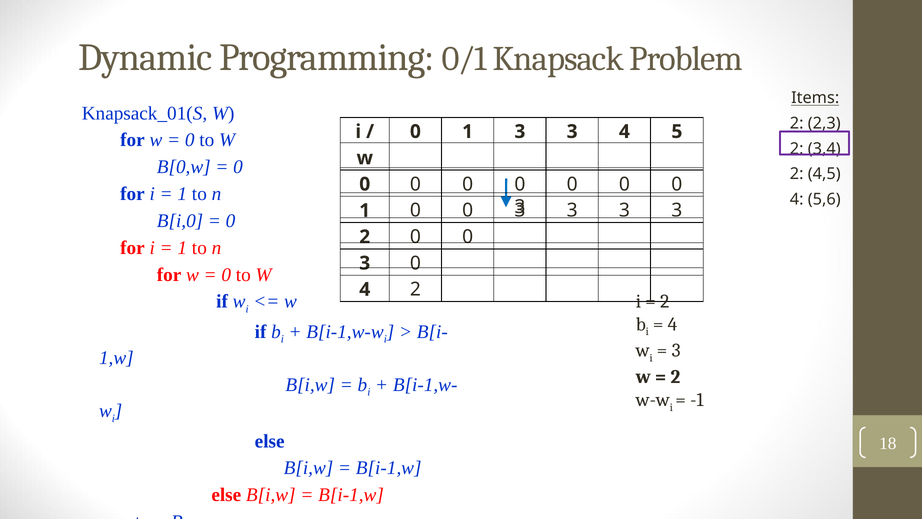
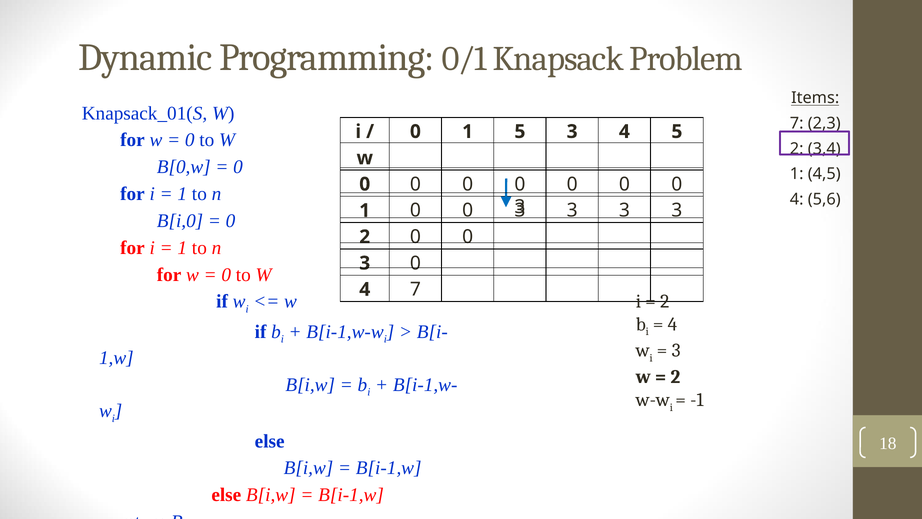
2: 2 -> 7 (797, 123)
1 3: 3 -> 5 (520, 132)
2: 2 -> 1 (797, 174)
4 2: 2 -> 7 (415, 289)
